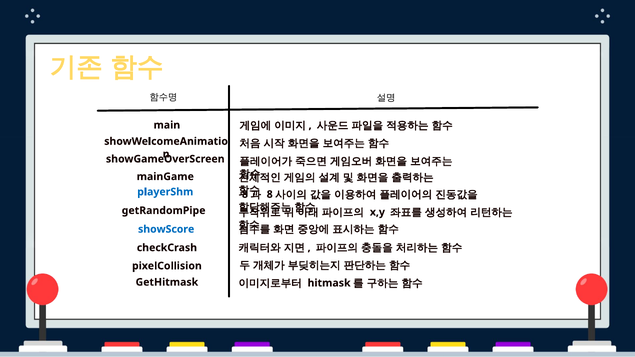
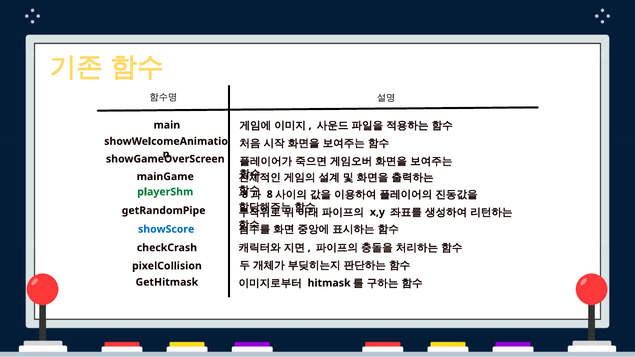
playerShm colour: blue -> green (165, 192)
